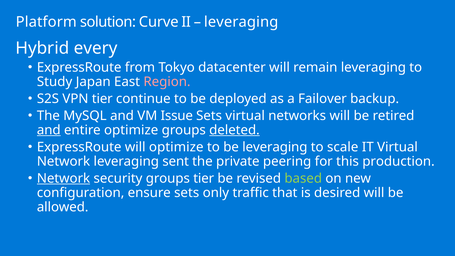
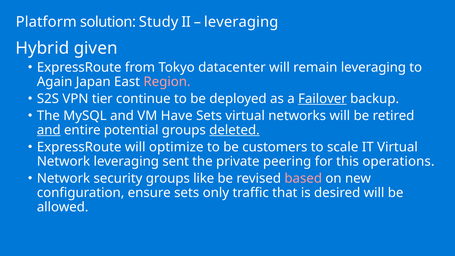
Curve: Curve -> Study (159, 22)
every: every -> given (96, 48)
Study: Study -> Again (55, 82)
Failover underline: none -> present (322, 99)
Issue: Issue -> Have (177, 116)
entire optimize: optimize -> potential (131, 130)
be leveraging: leveraging -> customers (275, 147)
production: production -> operations (398, 161)
Network underline: present -> none (63, 178)
groups tier: tier -> like (204, 178)
based colour: light green -> pink (303, 178)
